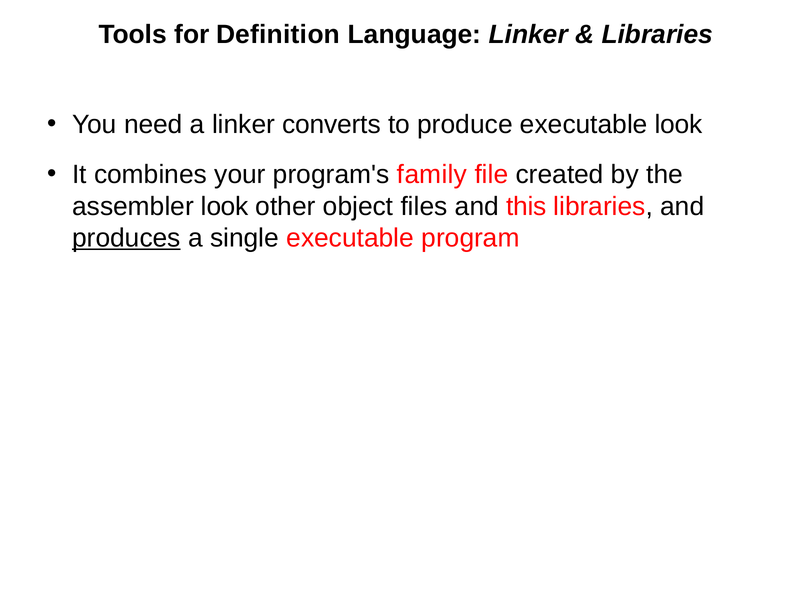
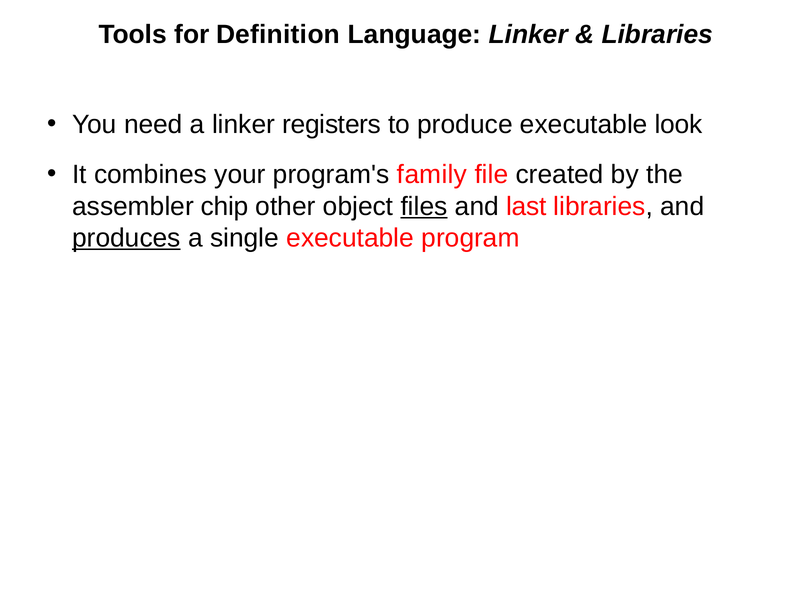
converts: converts -> registers (332, 125)
assembler look: look -> chip (225, 206)
files underline: none -> present (424, 206)
this: this -> last (526, 206)
